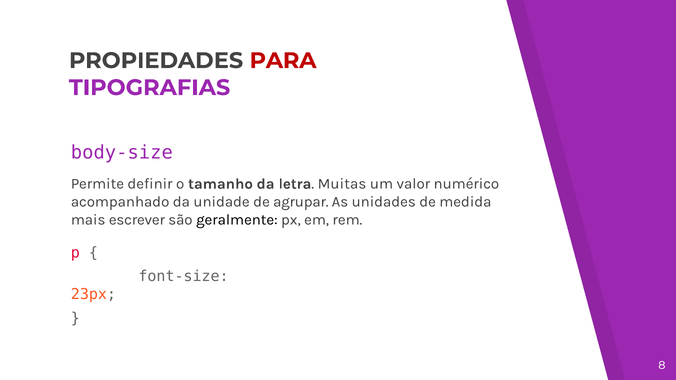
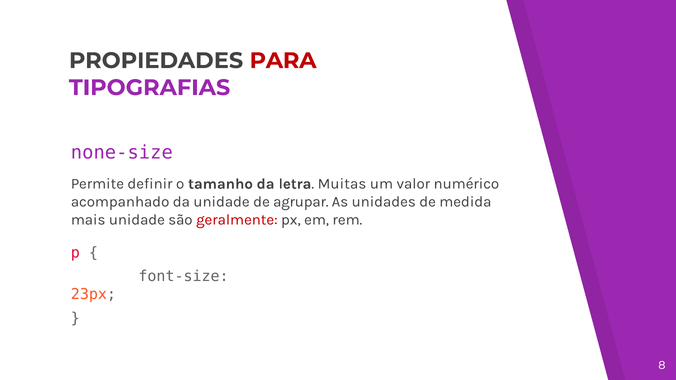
body-size: body-size -> none-size (122, 153)
mais escrever: escrever -> unidade (137, 220)
geralmente colour: black -> red (237, 220)
